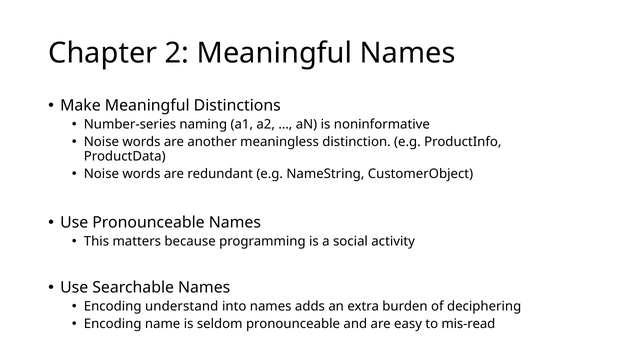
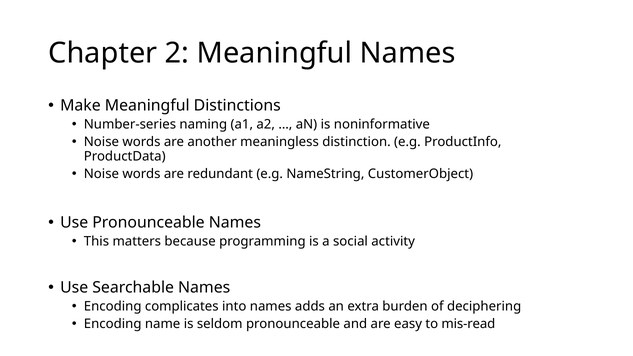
understand: understand -> complicates (182, 307)
